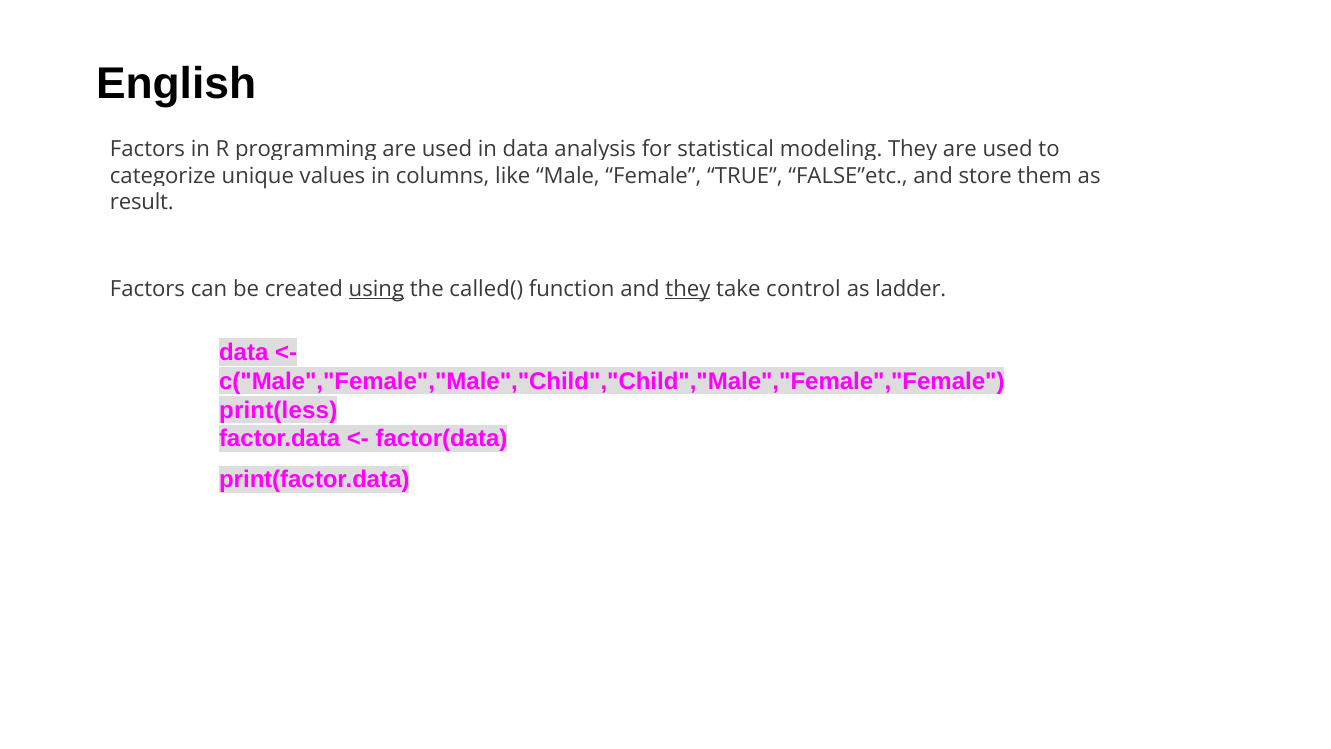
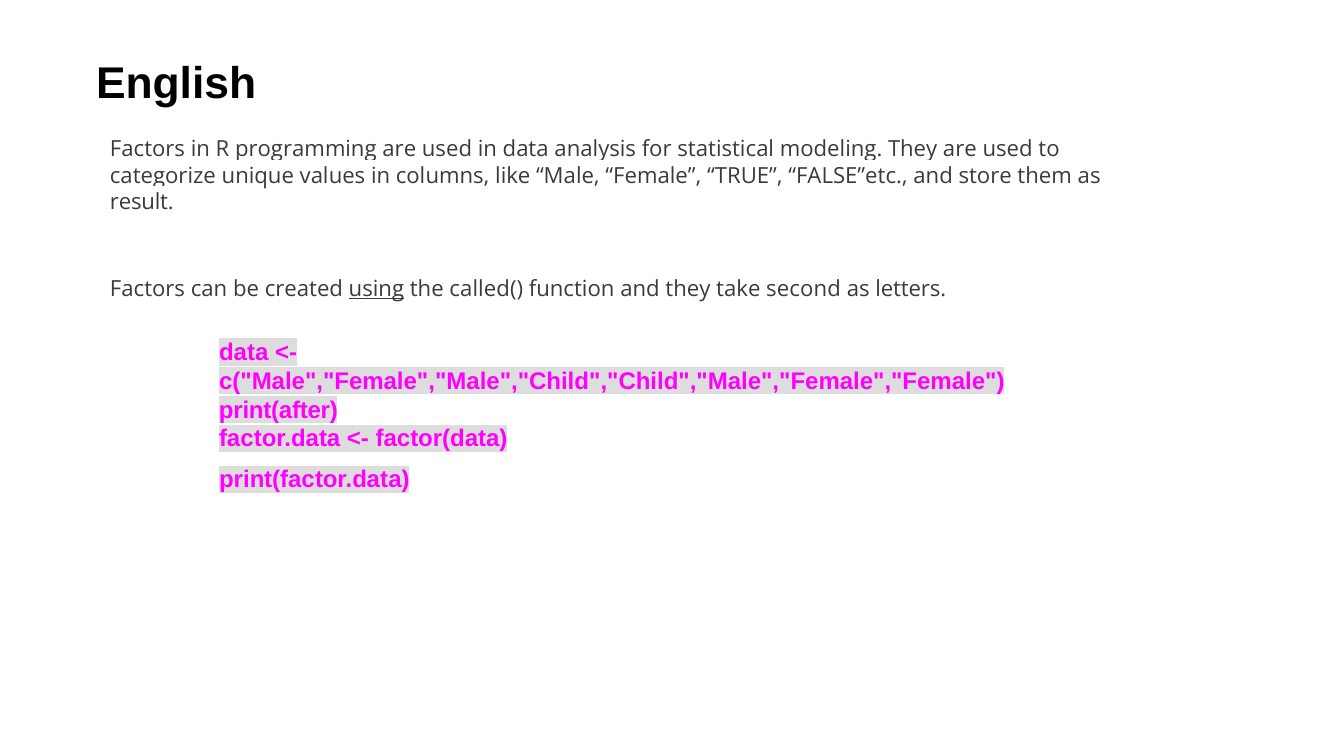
they underline: present -> none (688, 289)
control: control -> second (804, 289)
ladder: ladder -> letters (911, 289)
print(less: print(less -> print(after (278, 410)
